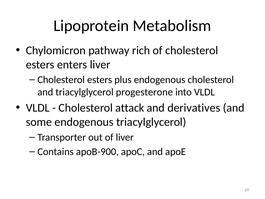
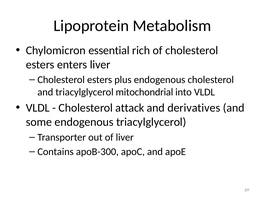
pathway: pathway -> essential (109, 50)
progesterone: progesterone -> mitochondrial (144, 92)
apoB-900: apoB-900 -> apoB-300 (97, 151)
